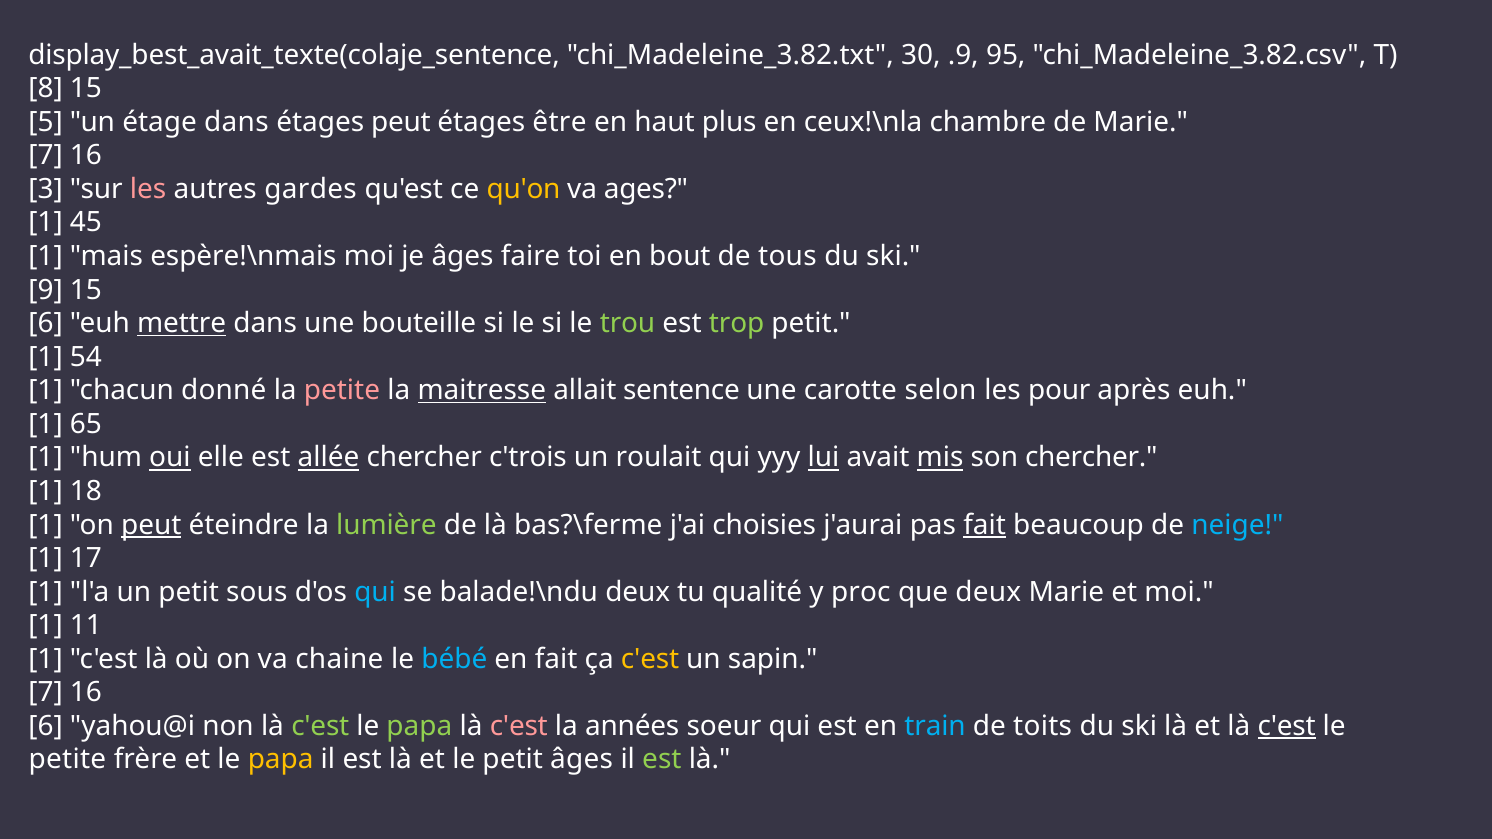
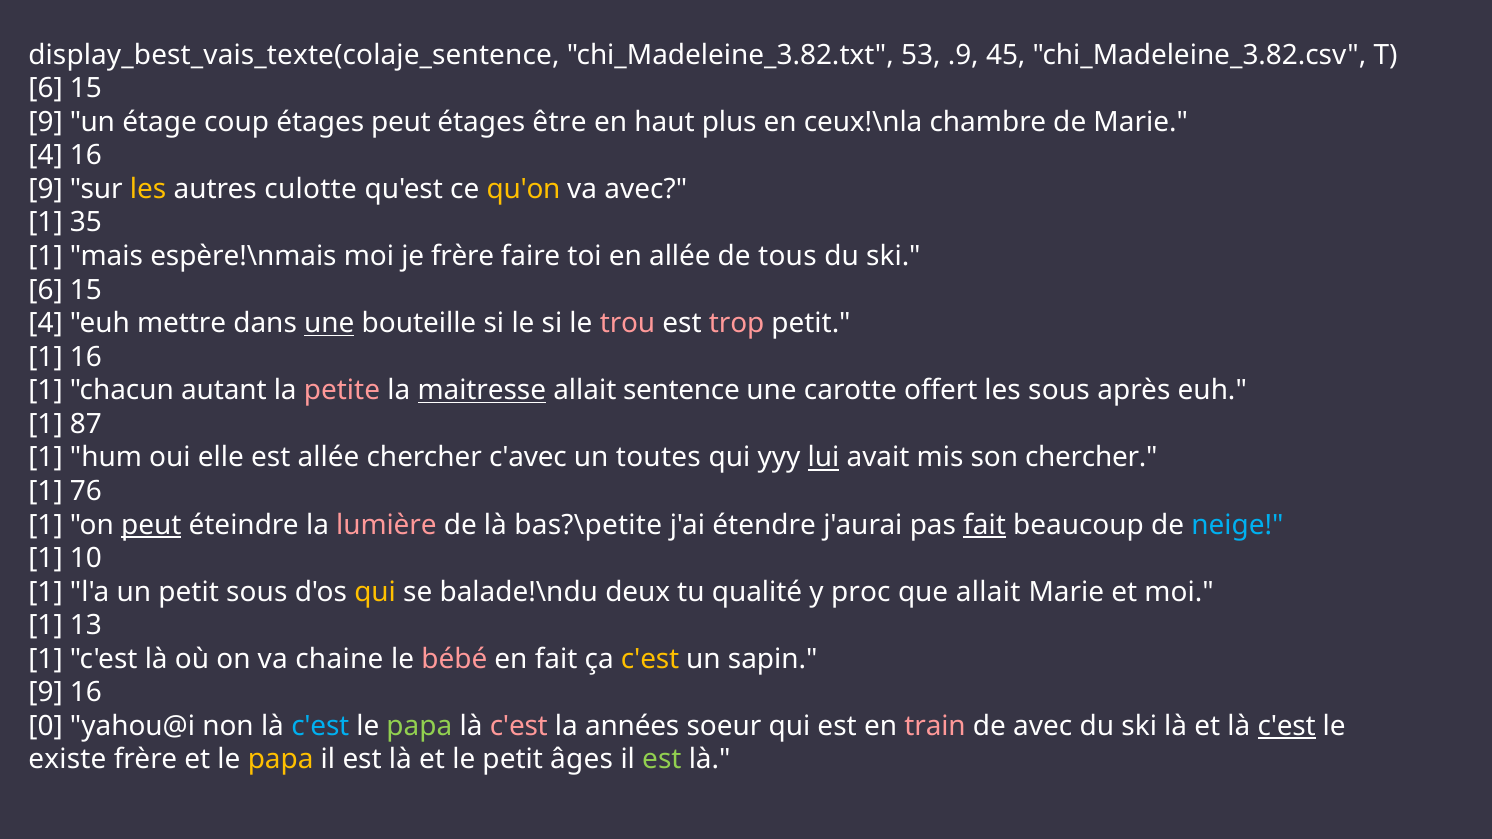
display_best_avait_texte(colaje_sentence: display_best_avait_texte(colaje_sentence -> display_best_vais_texte(colaje_sentence (294, 55)
30: 30 -> 53 (921, 55)
95: 95 -> 45 (1006, 55)
8: 8 -> 6 (46, 89)
5: 5 -> 9 (46, 122)
étage dans: dans -> coup (237, 122)
7: 7 -> 4 (46, 156)
3: 3 -> 9 (46, 189)
les colour: pink -> yellow (148, 189)
gardes: gardes -> culotte (311, 189)
va ages: ages -> avec (646, 189)
45: 45 -> 35 (86, 223)
je âges: âges -> frère (463, 256)
en bout: bout -> allée (680, 256)
9: 9 -> 6 (46, 290)
6: 6 -> 4 (46, 324)
mettre underline: present -> none (182, 324)
une underline: none -> present (329, 324)
trou colour: light green -> pink (628, 324)
trop colour: light green -> pink (737, 324)
1 54: 54 -> 16 (86, 357)
donné: donné -> autant (224, 391)
selon: selon -> offert (941, 391)
les pour: pour -> sous (1059, 391)
65: 65 -> 87 (86, 424)
oui underline: present -> none (170, 458)
allée underline: present -> none (328, 458)
c'trois: c'trois -> c'avec (528, 458)
roulait: roulait -> toutes (658, 458)
mis underline: present -> none (940, 458)
18: 18 -> 76 (86, 491)
lumière colour: light green -> pink (386, 525)
bas?\ferme: bas?\ferme -> bas?\petite (588, 525)
choisies: choisies -> étendre (764, 525)
17: 17 -> 10 (86, 559)
qui colour: light blue -> yellow (375, 592)
que deux: deux -> allait (988, 592)
11: 11 -> 13 (86, 626)
bébé colour: light blue -> pink (454, 659)
7: 7 -> 9 (46, 693)
6: 6 -> 0 (46, 726)
c'est colour: light green -> light blue (320, 726)
train colour: light blue -> pink (935, 726)
de toits: toits -> avec (1043, 726)
petite: petite -> existe (67, 760)
